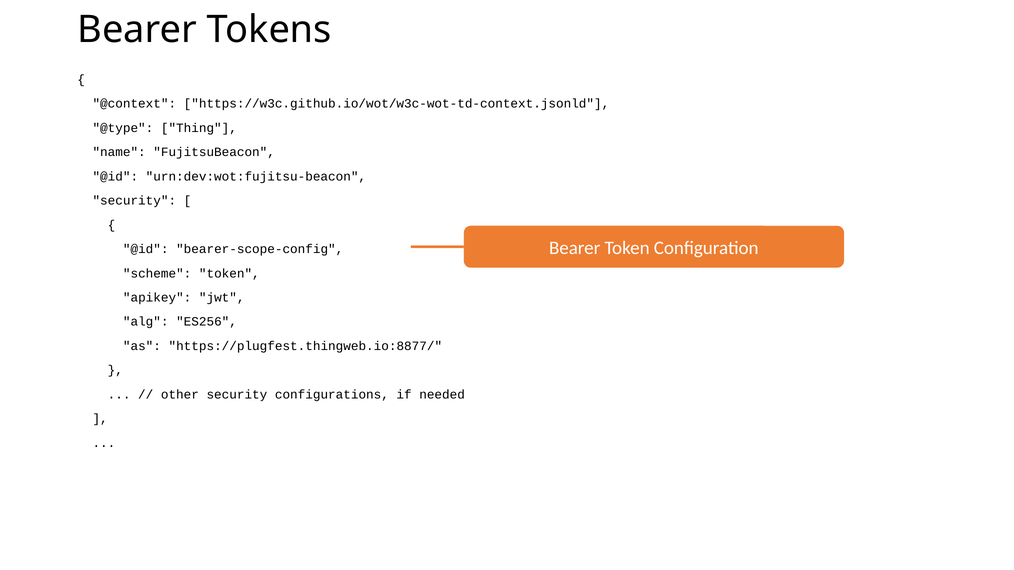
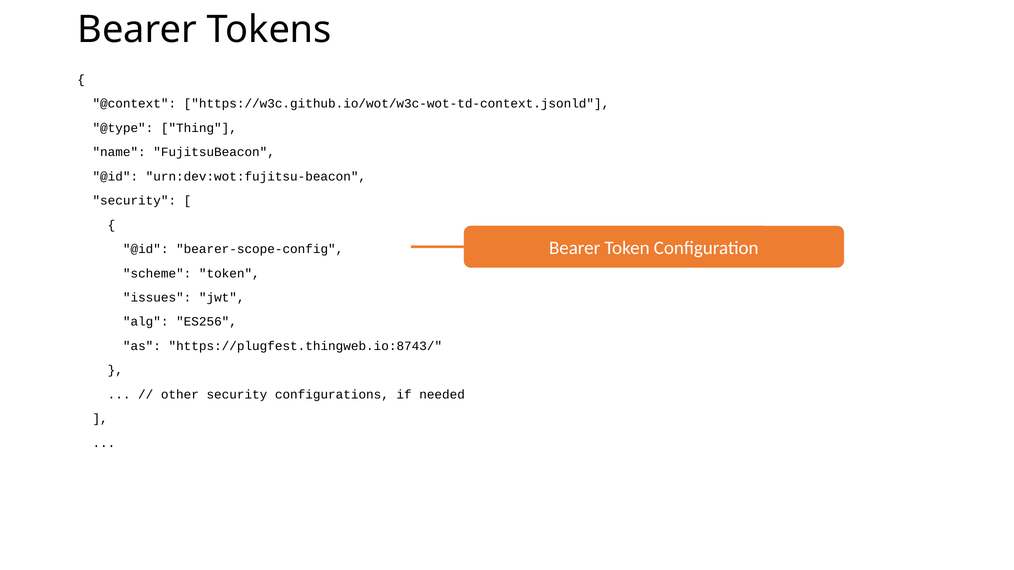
apikey: apikey -> issues (157, 298)
https://plugfest.thingweb.io:8877/: https://plugfest.thingweb.io:8877/ -> https://plugfest.thingweb.io:8743/ (305, 346)
